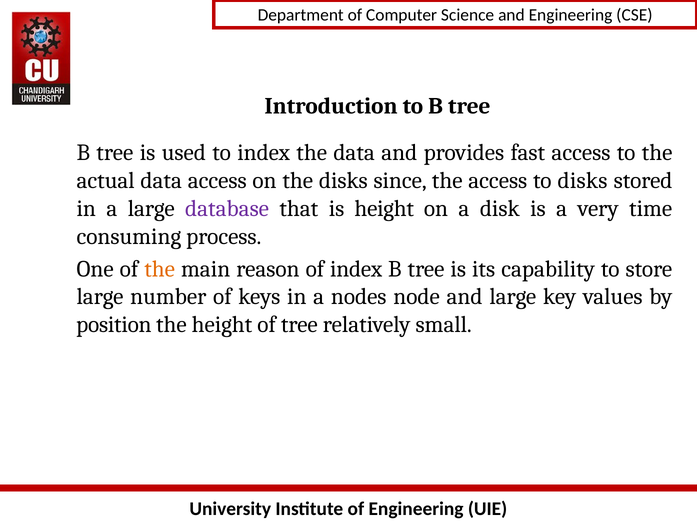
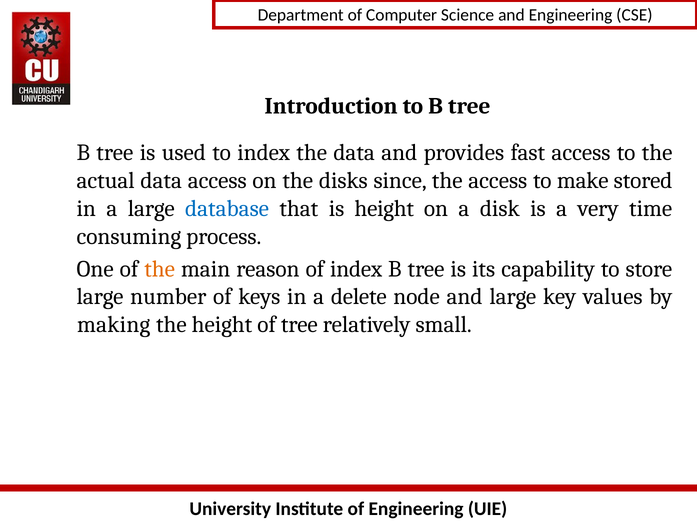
to disks: disks -> make (583, 180)
database colour: purple -> blue (227, 208)
nodes: nodes -> delete (359, 297)
position: position -> making (114, 325)
